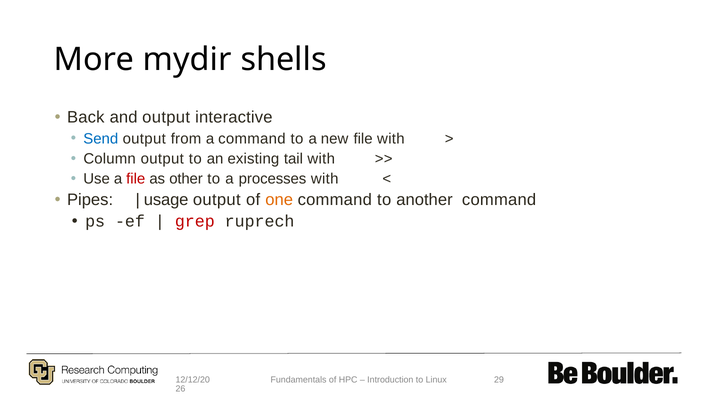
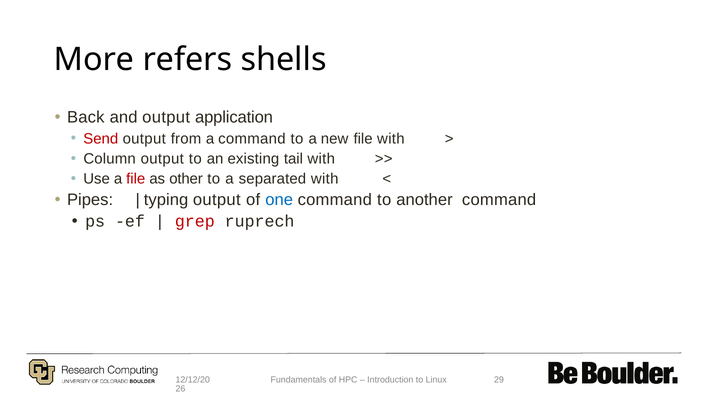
mydir: mydir -> refers (187, 59)
interactive: interactive -> application (234, 118)
Send colour: blue -> red (101, 139)
processes: processes -> separated (272, 179)
usage: usage -> typing (166, 200)
one colour: orange -> blue (279, 200)
